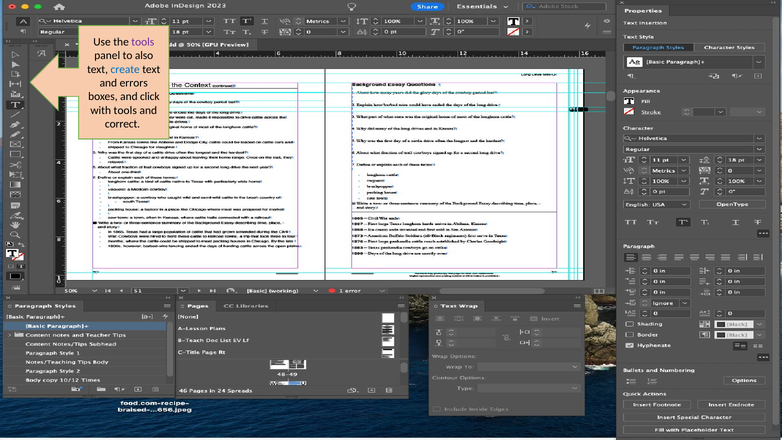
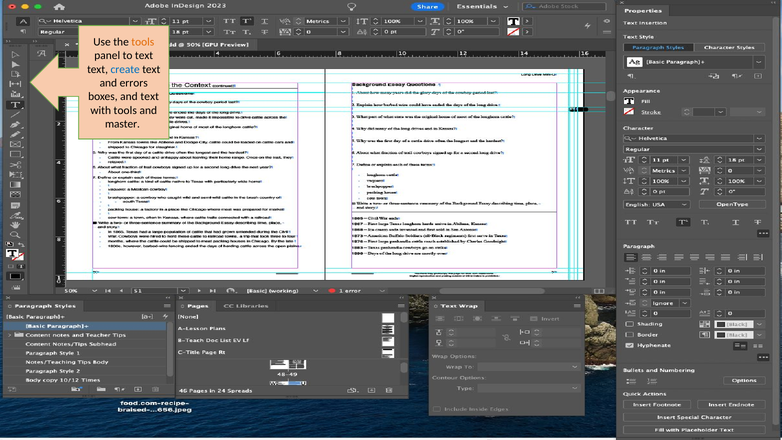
tools colour: purple -> orange (143, 42)
to also: also -> text (144, 56)
and click: click -> text (150, 97)
correct: correct -> master (122, 124)
